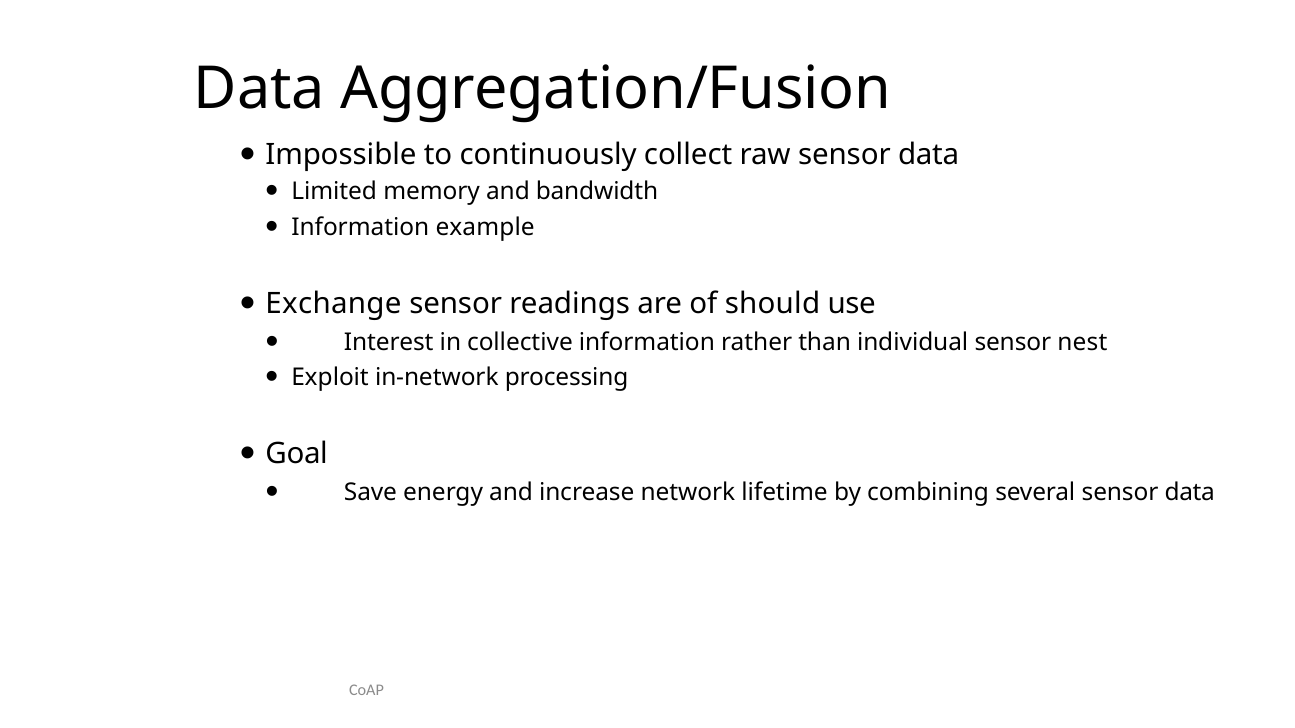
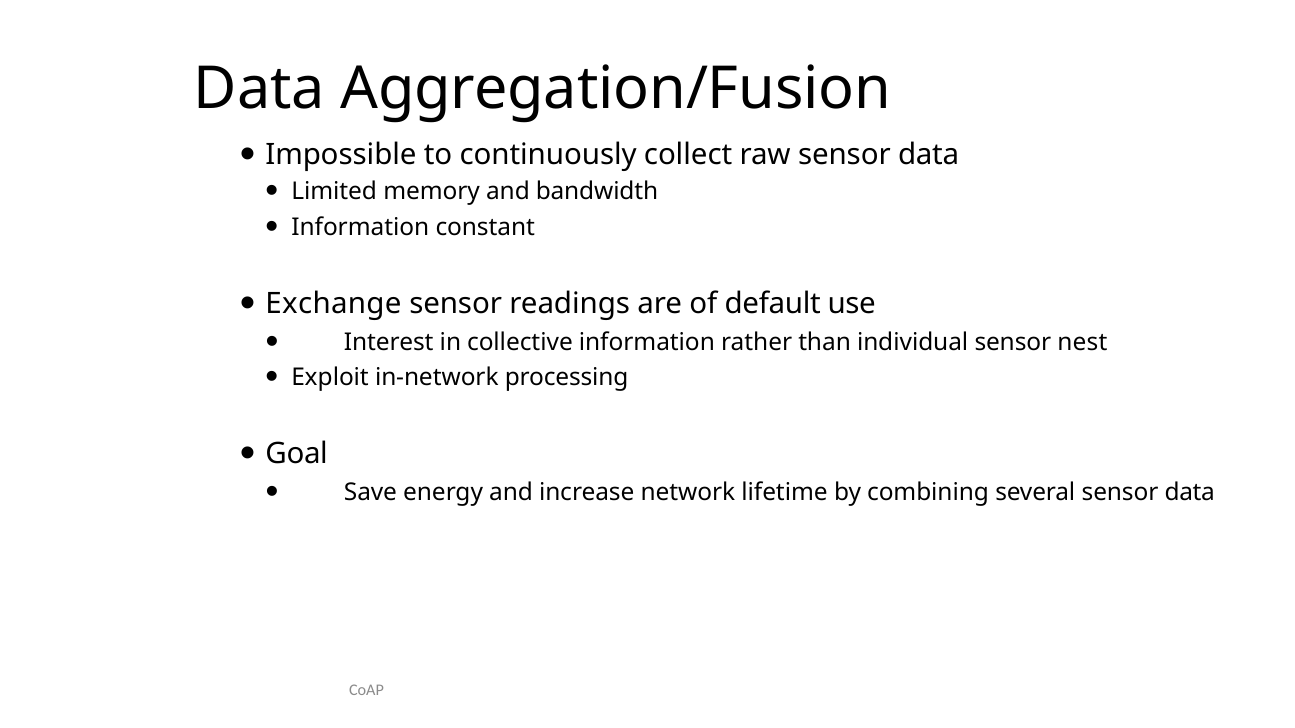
example: example -> constant (485, 227)
should: should -> default (773, 304)
